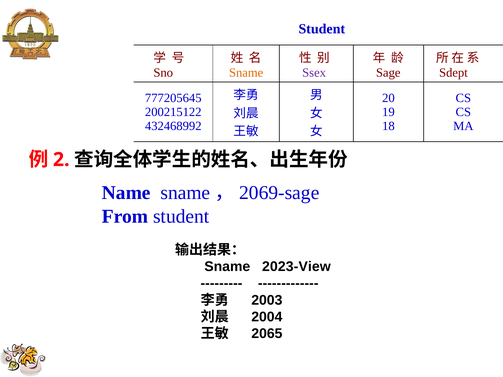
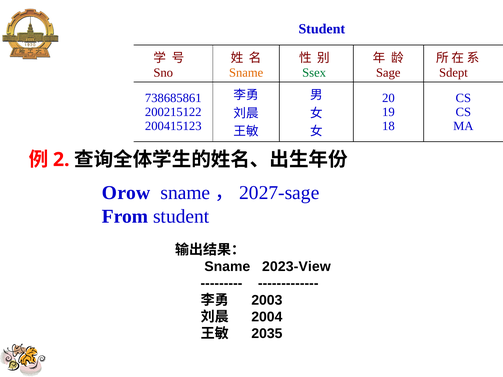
Ssex colour: purple -> green (314, 73)
777205645: 777205645 -> 738685861 (173, 98)
432468992: 432468992 -> 200415123 (173, 126)
Name: Name -> Orow (126, 193)
2069-sage: 2069-sage -> 2027-sage (279, 193)
2065: 2065 -> 2035 (267, 334)
